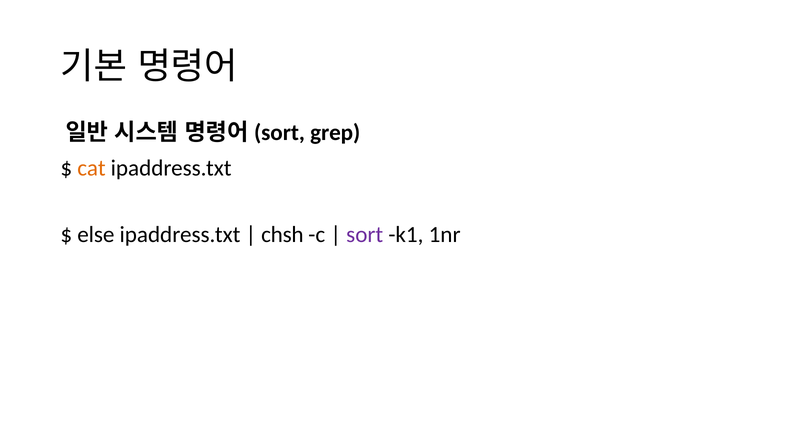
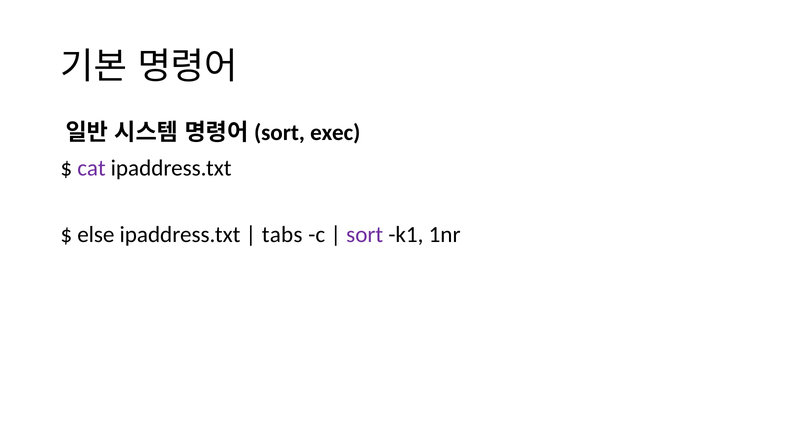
grep: grep -> exec (335, 133)
cat colour: orange -> purple (91, 168)
chsh: chsh -> tabs (282, 234)
